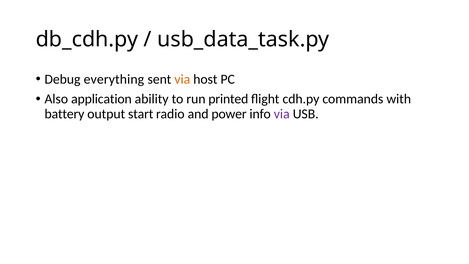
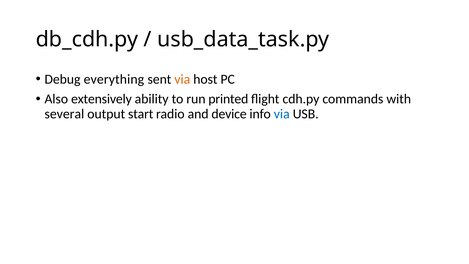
application: application -> extensively (101, 99)
battery: battery -> several (64, 114)
power: power -> device (229, 114)
via colour: purple -> blue (282, 114)
